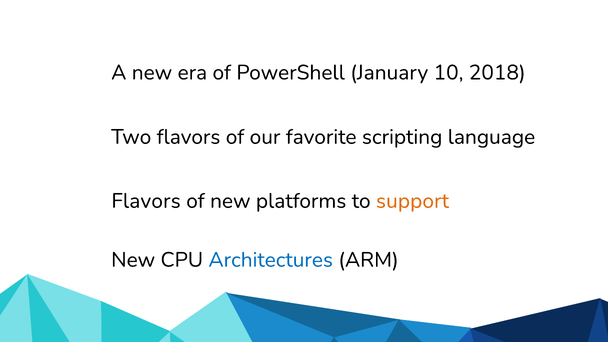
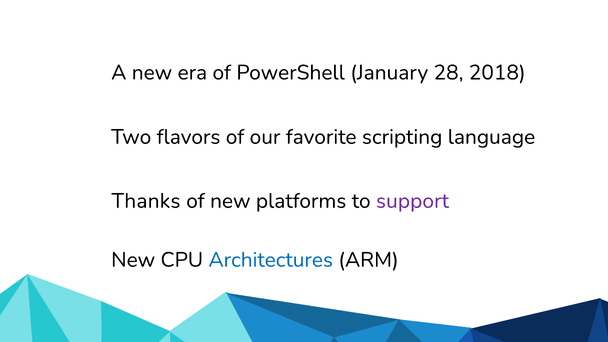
10: 10 -> 28 (448, 73)
Flavors: Flavors -> Thanks (146, 201)
support colour: orange -> purple (412, 201)
